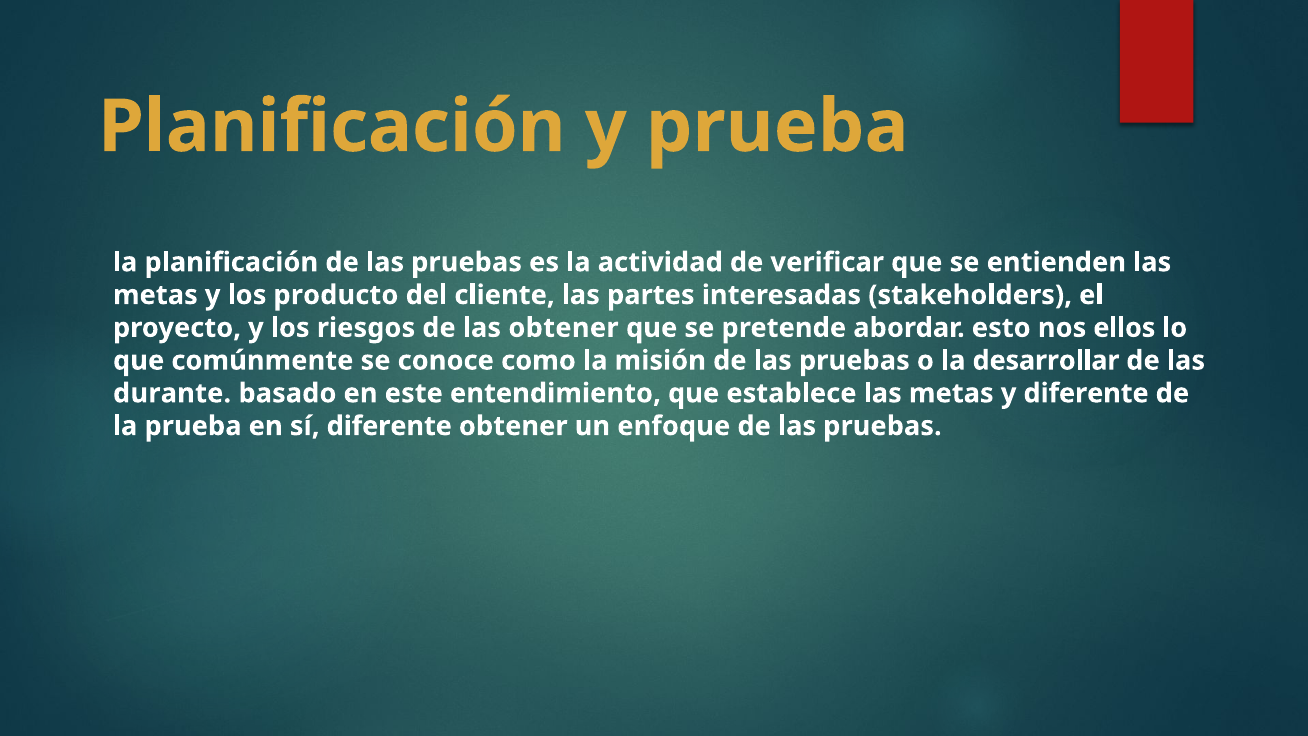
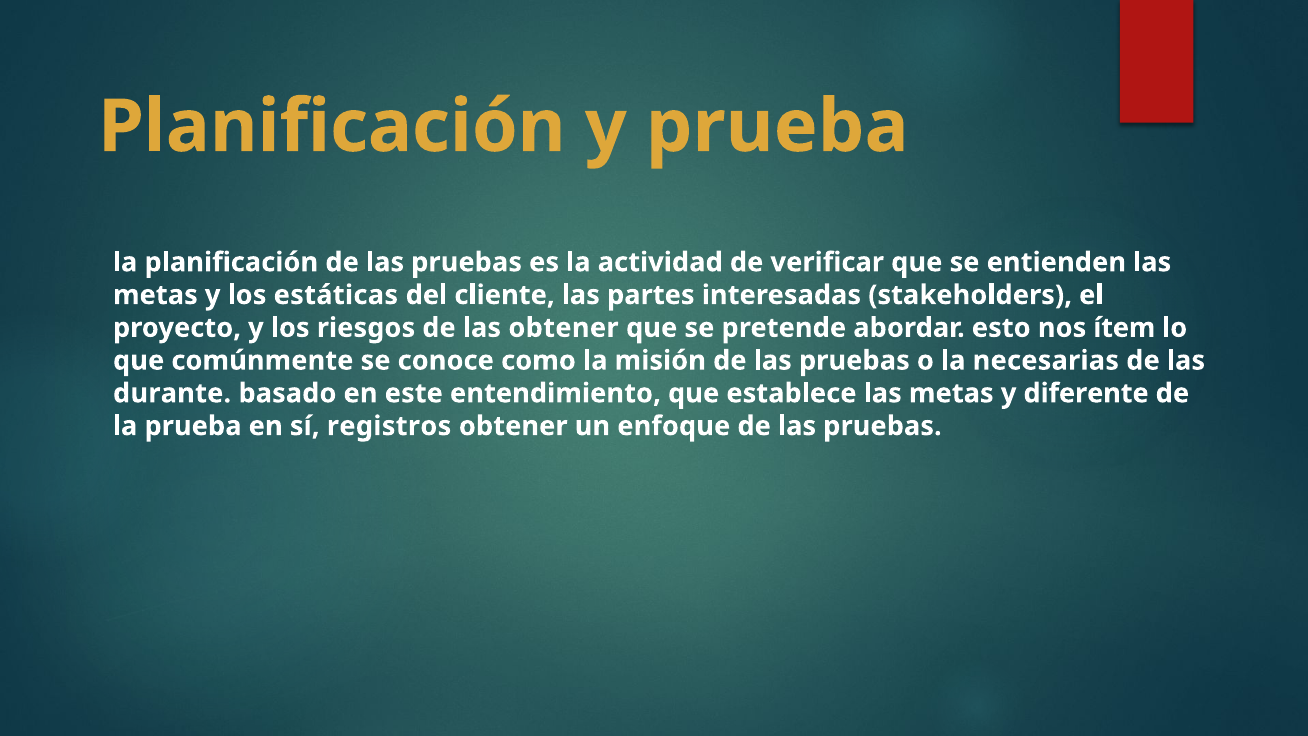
producto: producto -> estáticas (336, 295)
ellos: ellos -> ítem (1124, 328)
desarrollar: desarrollar -> necesarias (1046, 360)
sí diferente: diferente -> registros (389, 426)
